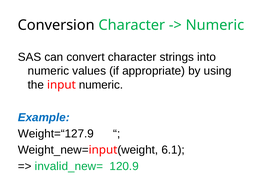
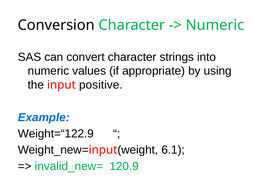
input numeric: numeric -> positive (101, 85)
Weight=“127.9: Weight=“127.9 -> Weight=“122.9 (56, 134)
